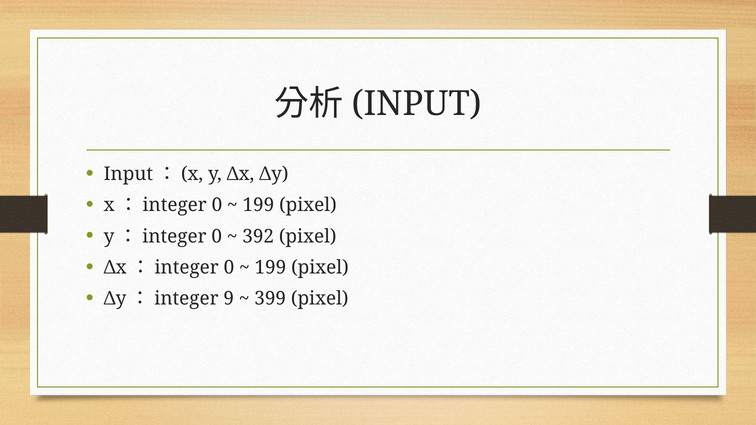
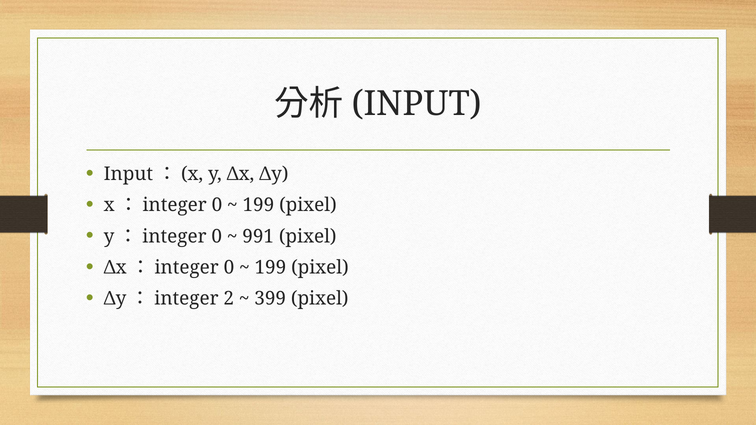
392: 392 -> 991 (258, 236)
9: 9 -> 2 (229, 299)
